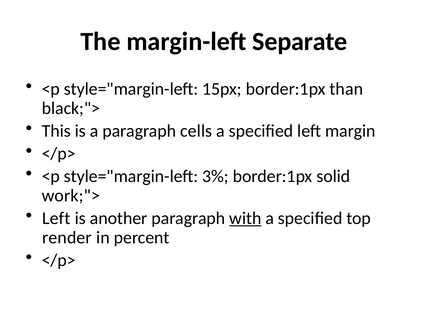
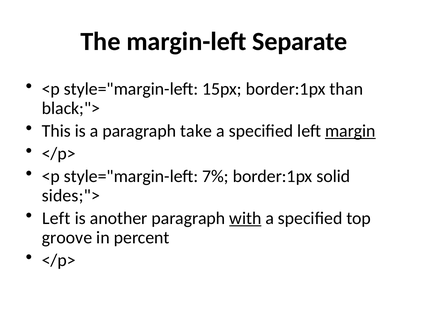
cells: cells -> take (196, 131)
margin underline: none -> present (350, 131)
3%: 3% -> 7% (215, 176)
work;">: work;"> -> sides;"> (71, 196)
render: render -> groove (67, 237)
